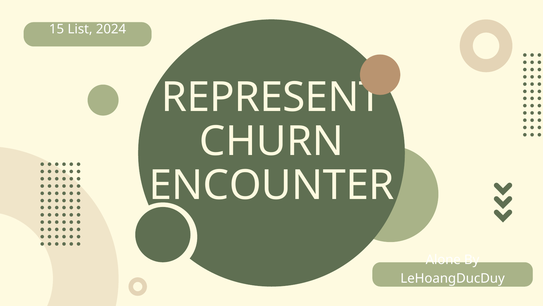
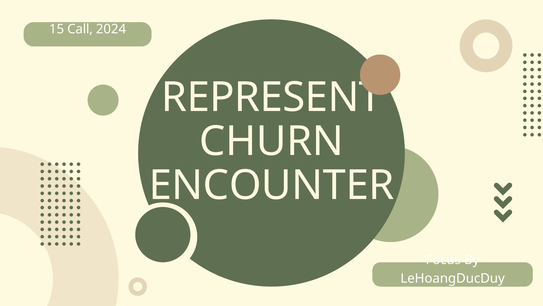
List: List -> Call (80, 29)
Alone: Alone -> Focus (443, 259)
